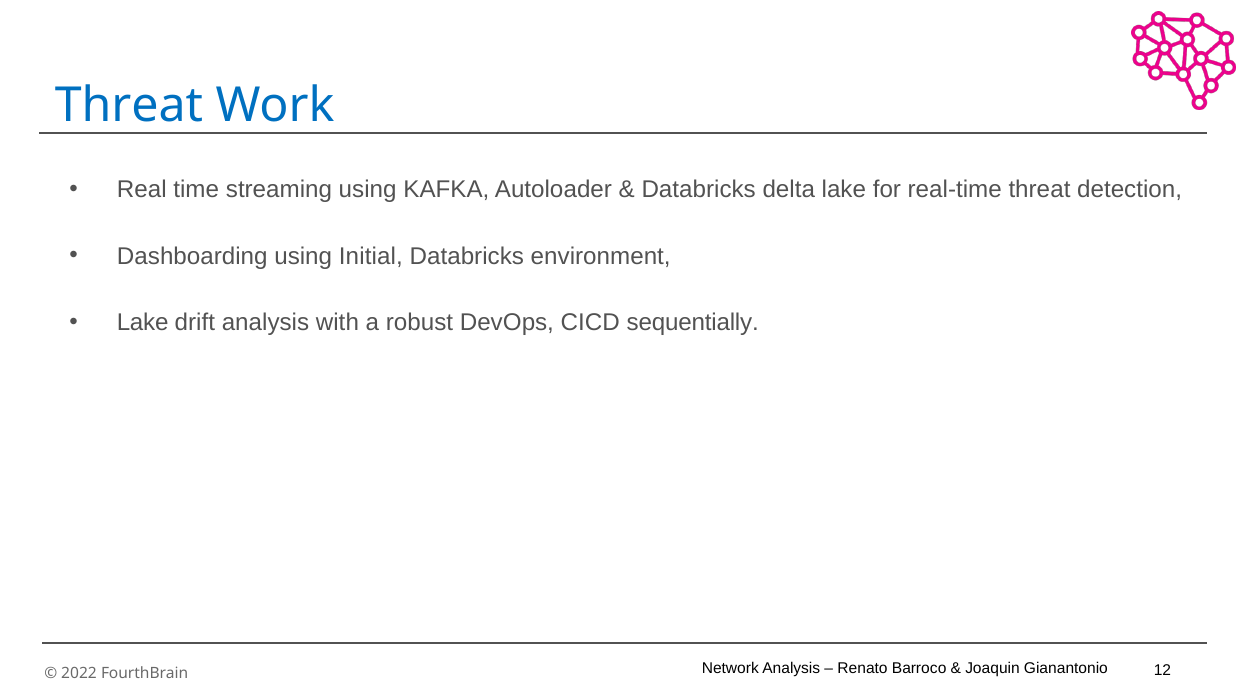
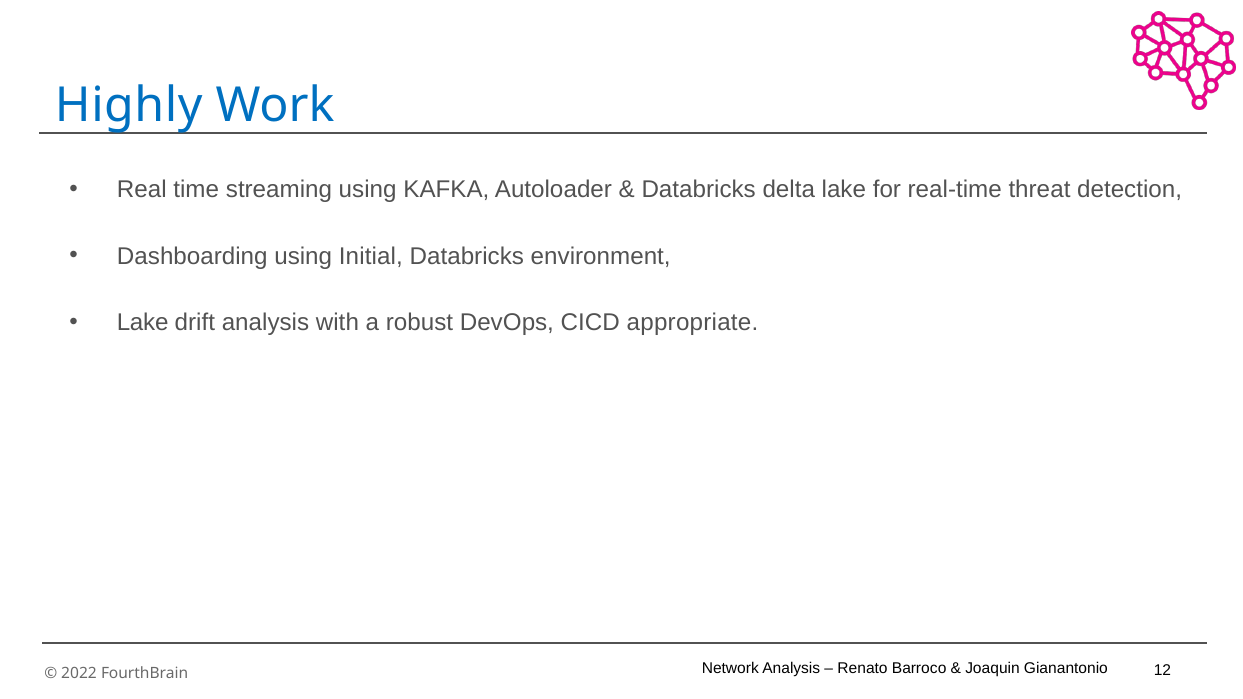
Threat: Threat -> Highly (129, 105)
sequentially: sequentially -> appropriate (692, 323)
